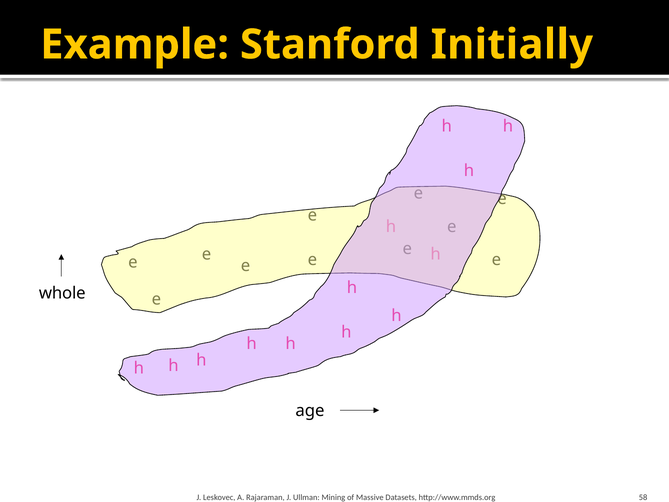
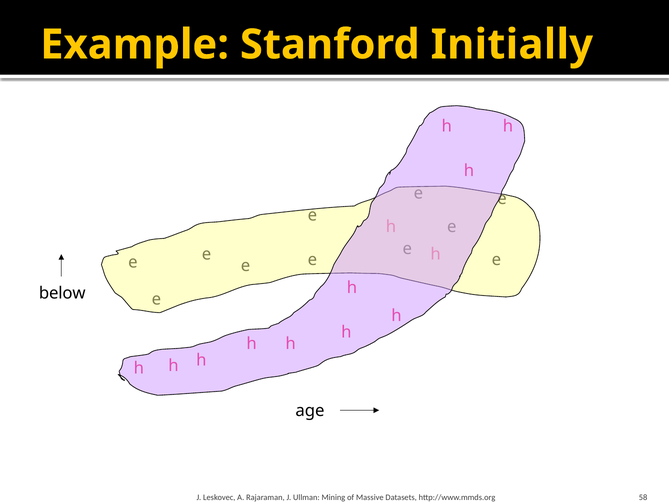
whole: whole -> below (62, 293)
